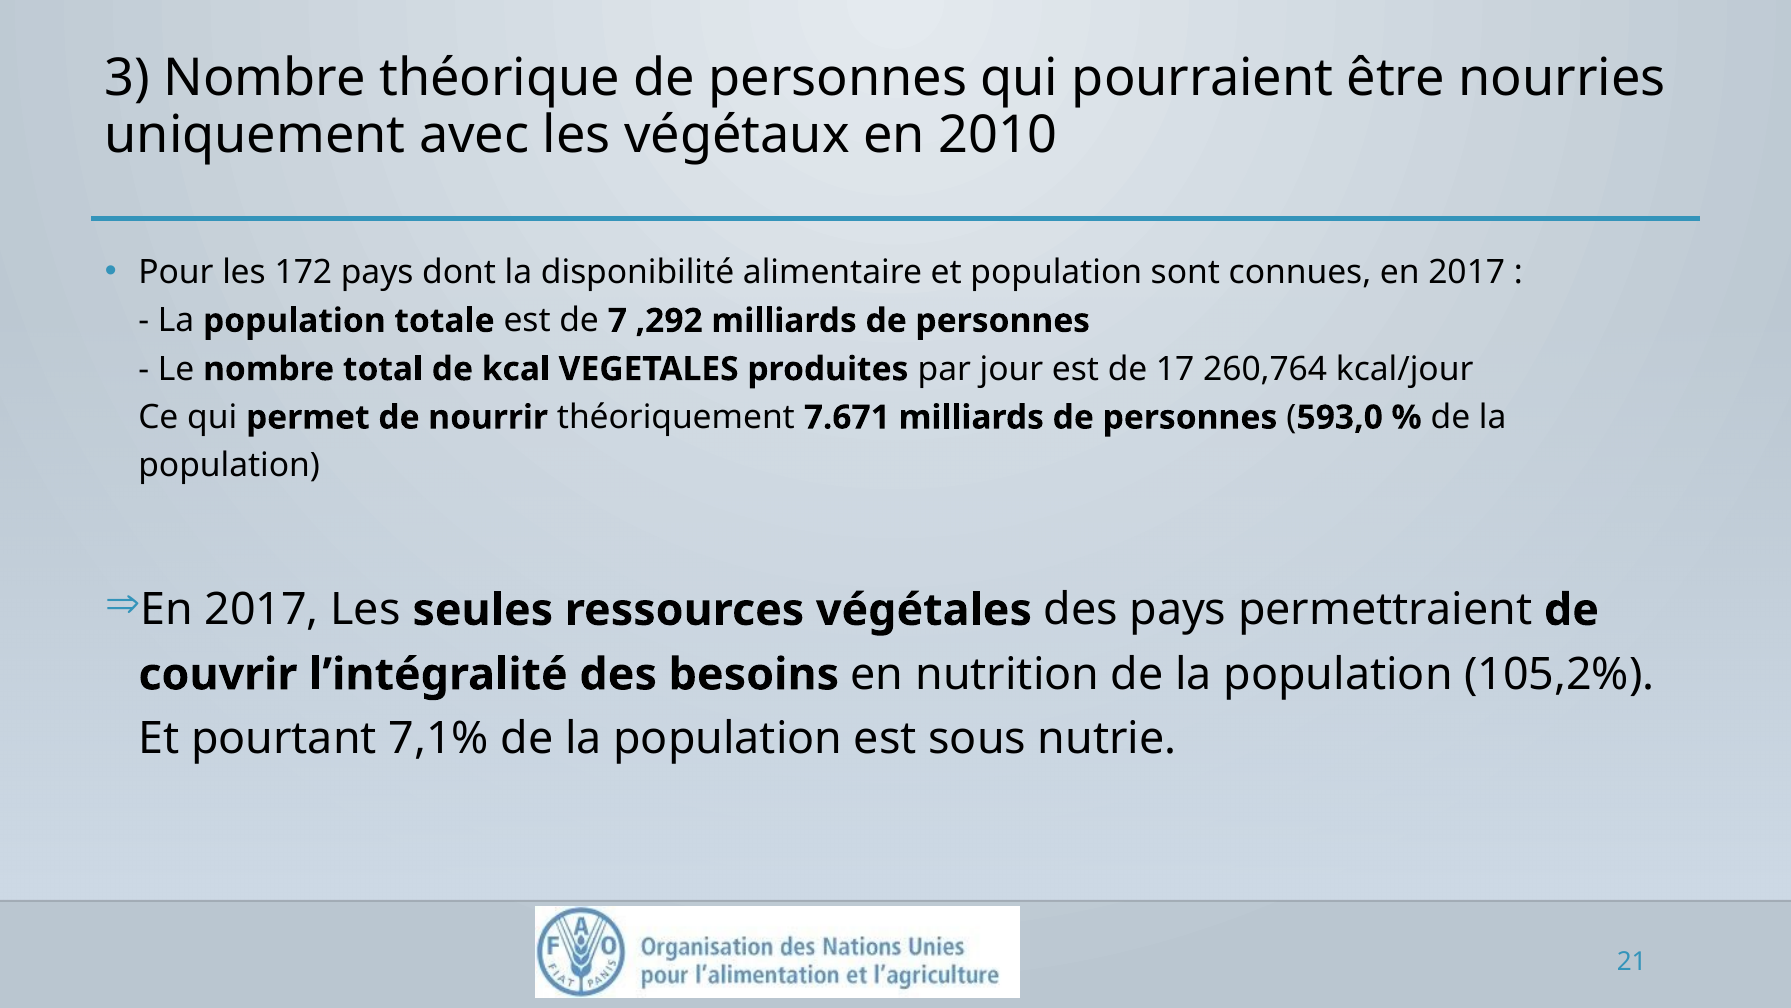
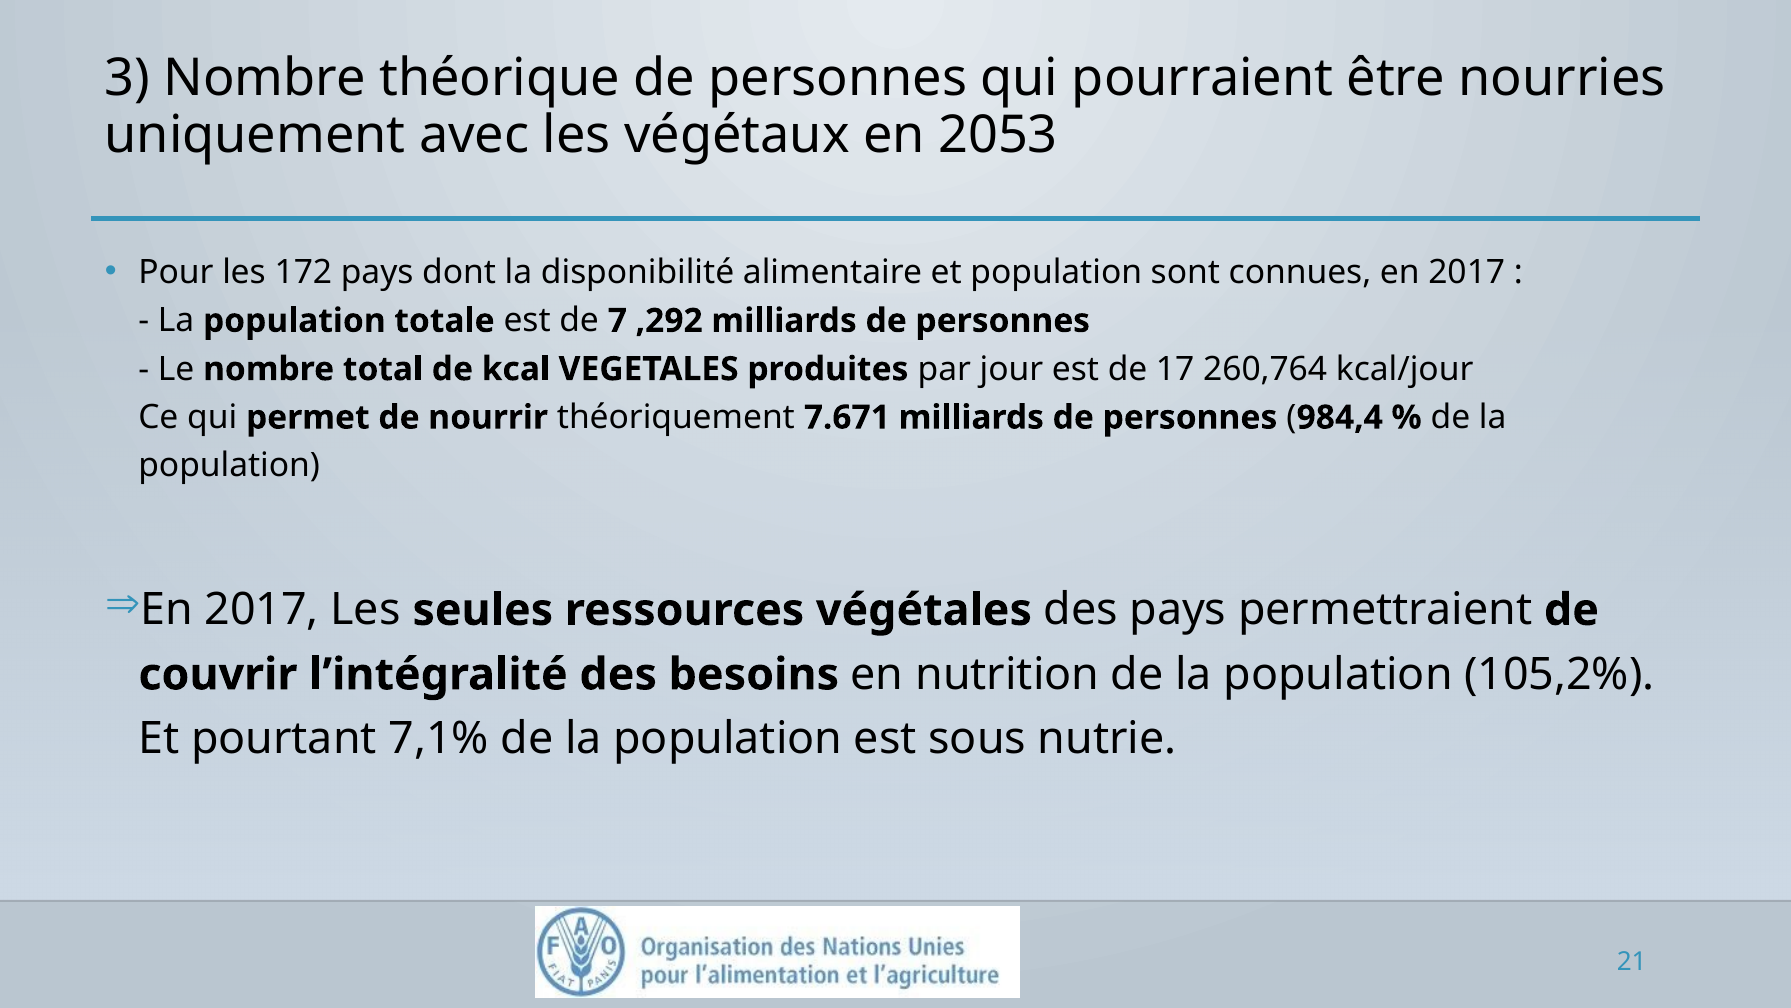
2010: 2010 -> 2053 (998, 135)
593,0: 593,0 -> 984,4 (1340, 417)
